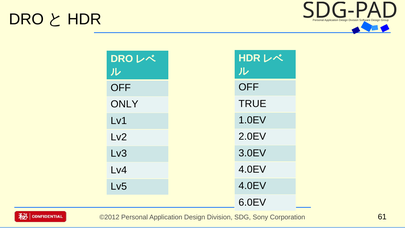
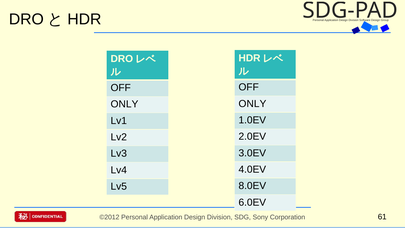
TRUE: TRUE -> ONLY (252, 104)
4.0EV: 4.0EV -> 8.0EV (252, 186)
